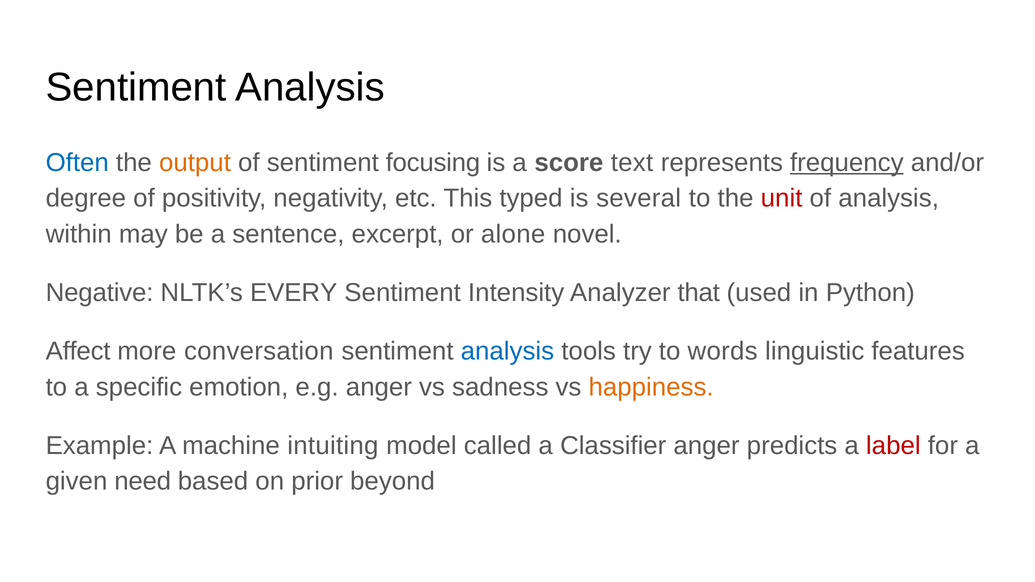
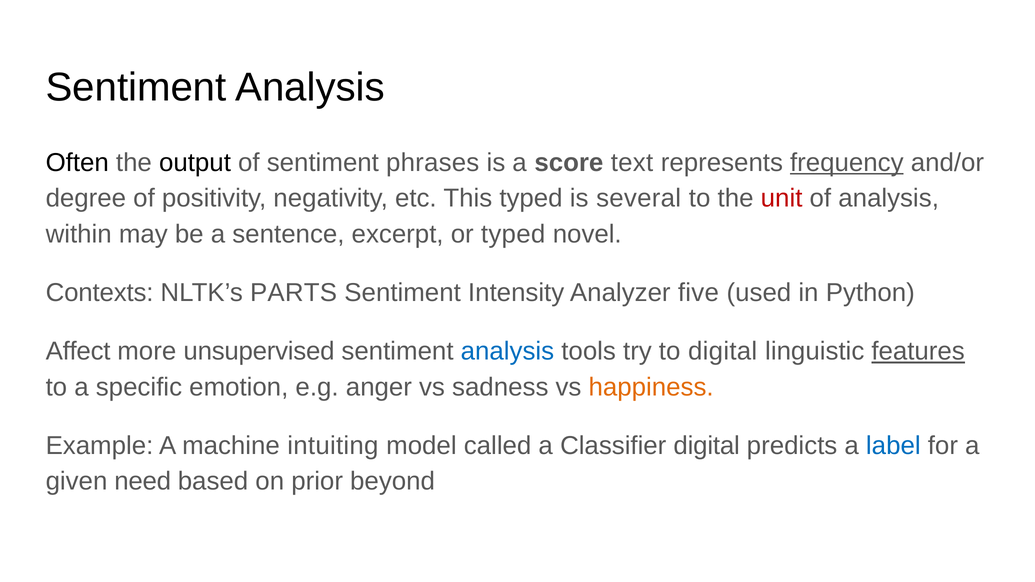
Often colour: blue -> black (77, 163)
output colour: orange -> black (195, 163)
focusing: focusing -> phrases (433, 163)
or alone: alone -> typed (513, 234)
Negative: Negative -> Contexts (100, 293)
EVERY: EVERY -> PARTS (294, 293)
that: that -> five (698, 293)
conversation: conversation -> unsupervised (259, 352)
to words: words -> digital (723, 352)
features underline: none -> present (918, 352)
Classifier anger: anger -> digital (707, 446)
label colour: red -> blue (893, 446)
